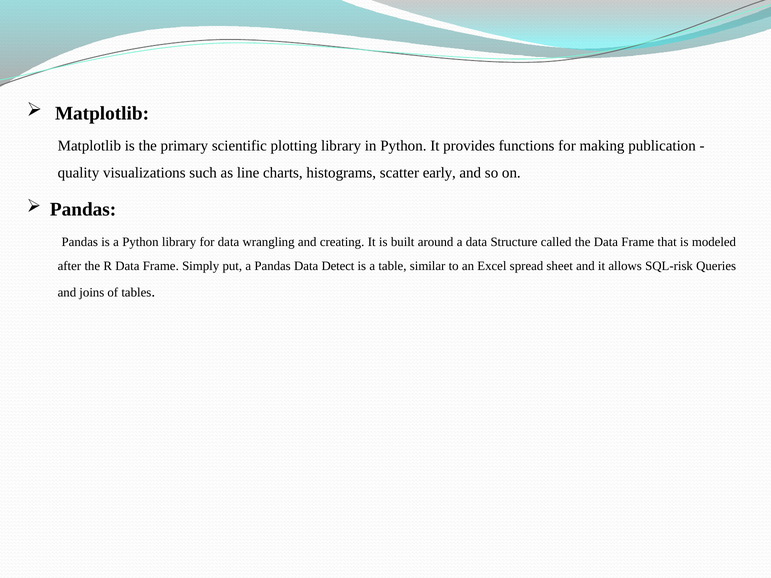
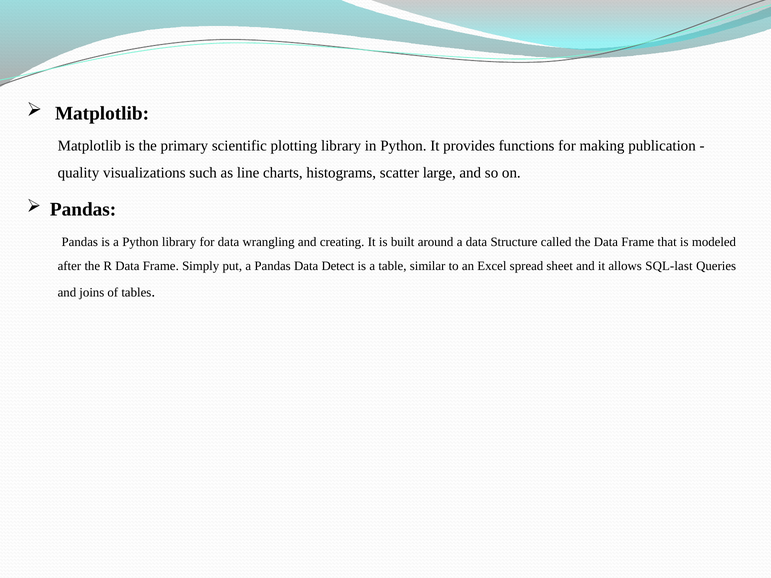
early: early -> large (439, 173)
SQL-risk: SQL-risk -> SQL-last (669, 266)
